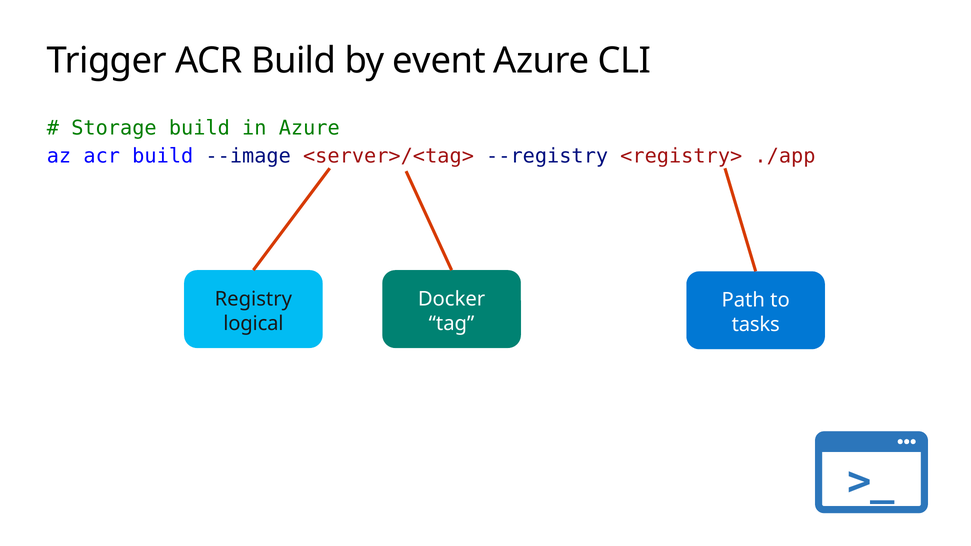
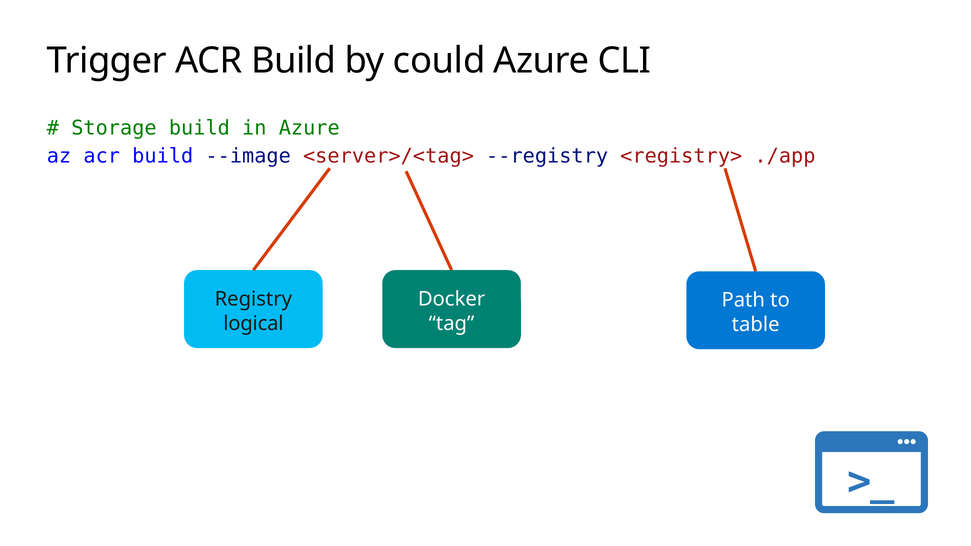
event: event -> could (439, 61)
tasks: tasks -> table (756, 325)
